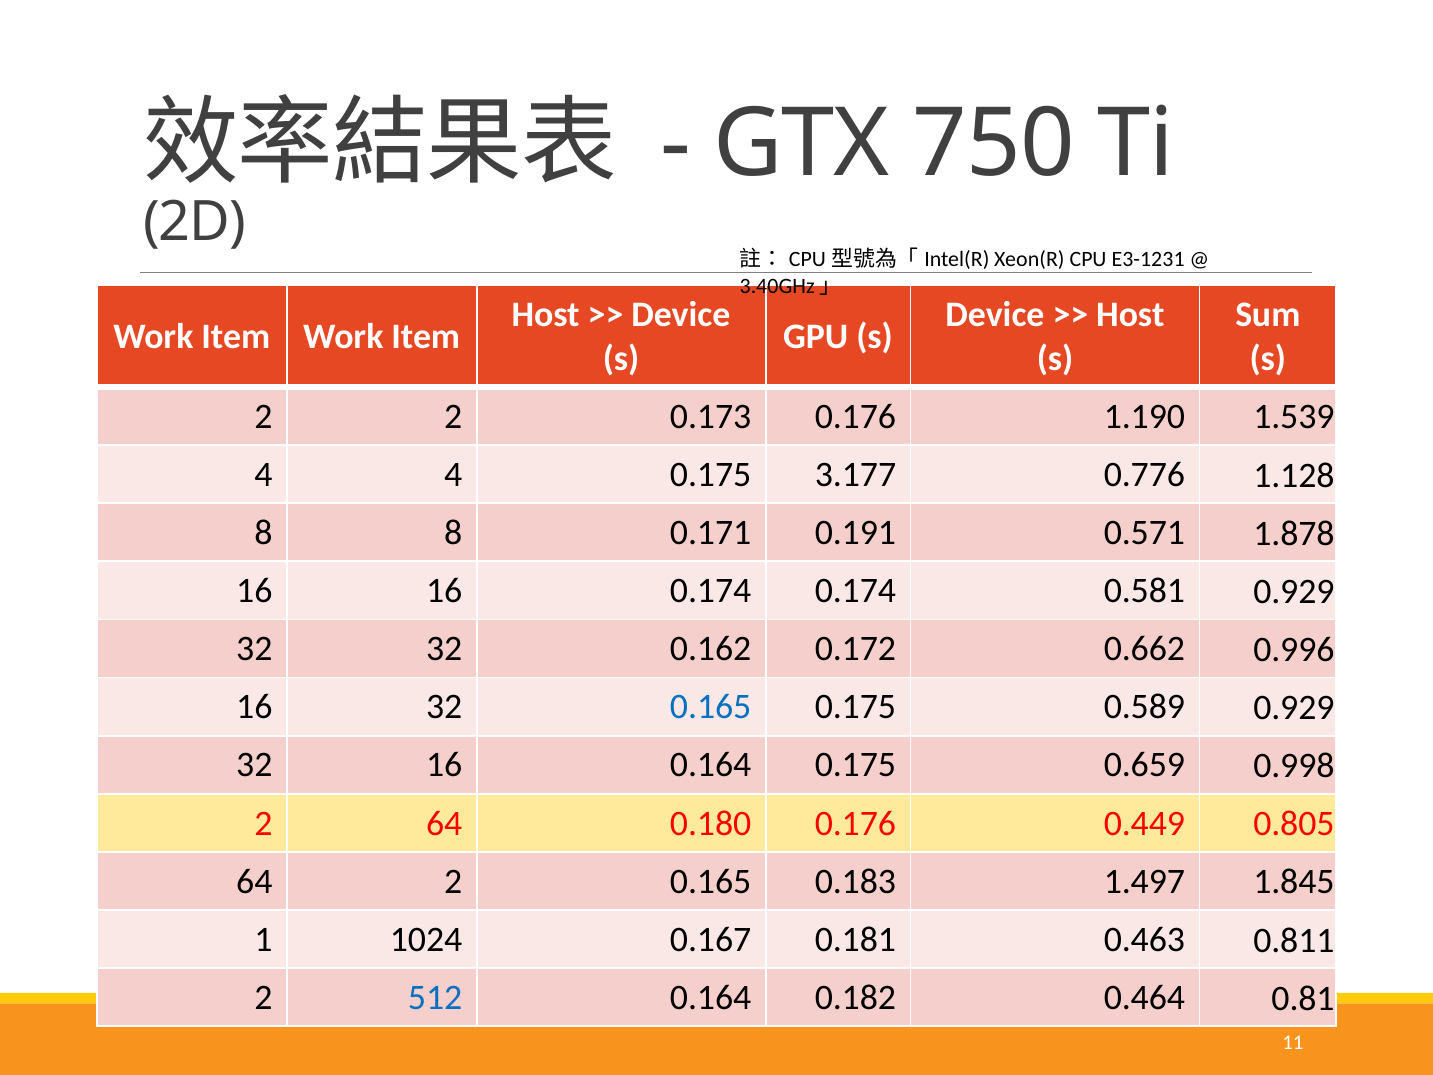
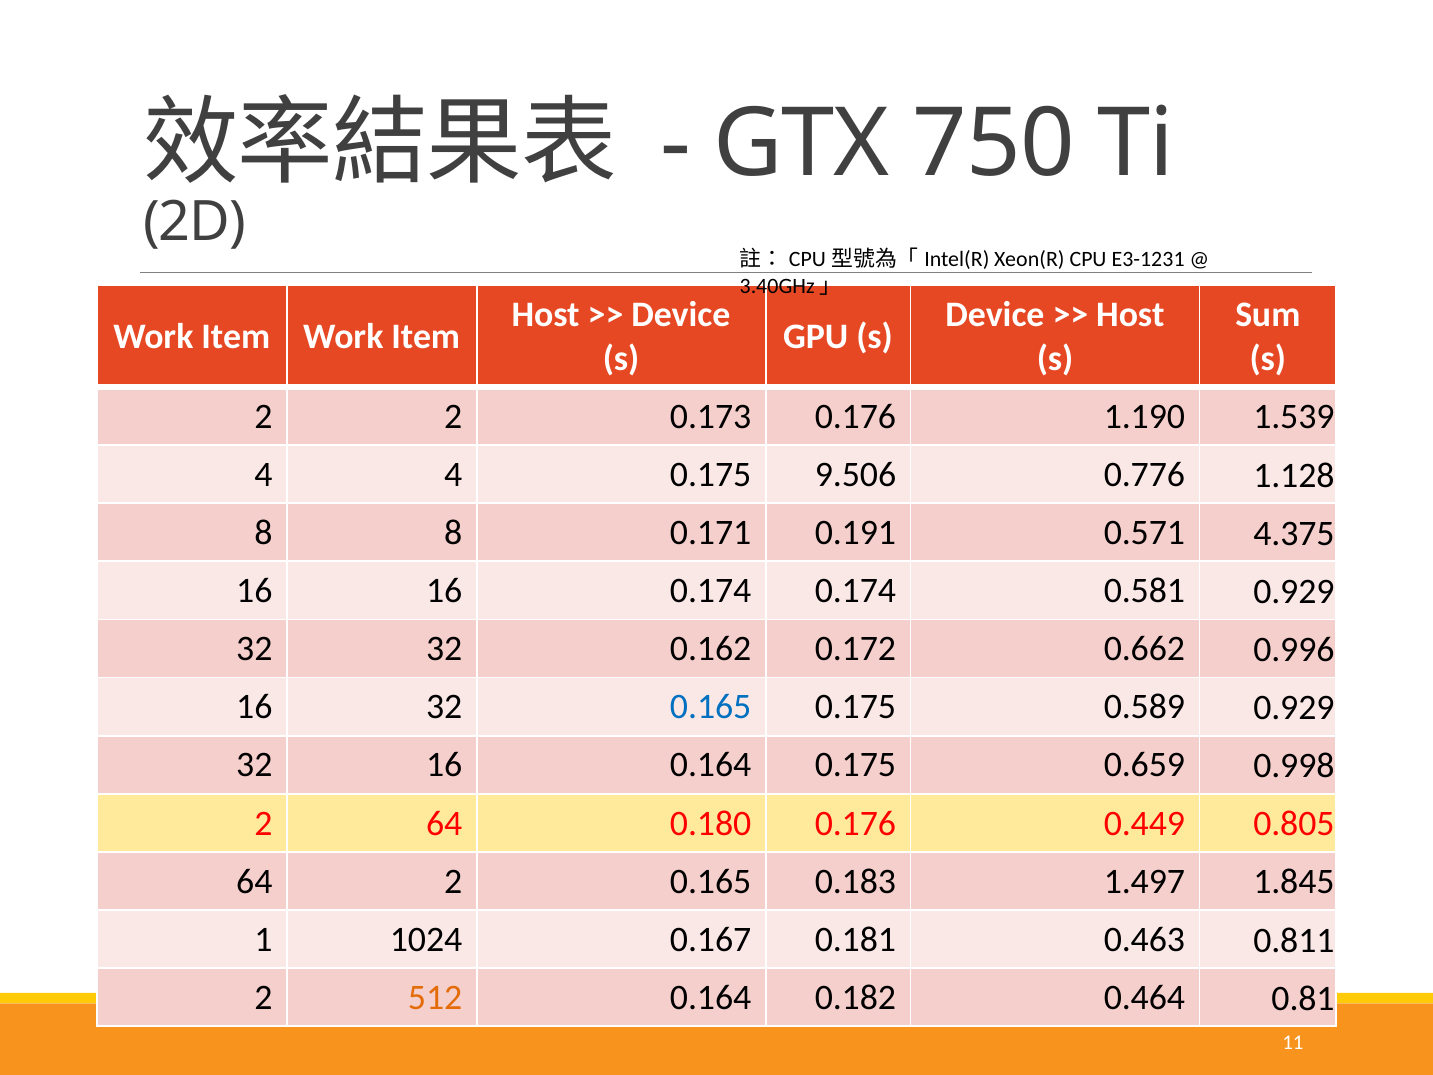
3.177: 3.177 -> 9.506 (855, 474)
1.878: 1.878 -> 4.375 (1294, 533)
512 colour: blue -> orange (435, 997)
